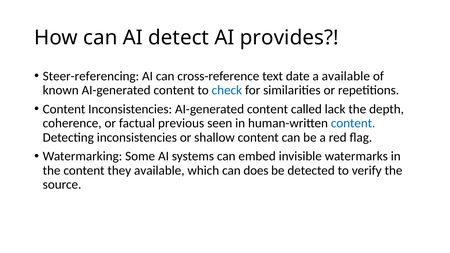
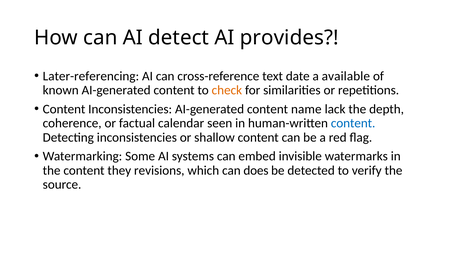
Steer-referencing: Steer-referencing -> Later-referencing (91, 76)
check colour: blue -> orange (227, 90)
called: called -> name (306, 109)
previous: previous -> calendar (181, 123)
they available: available -> revisions (159, 171)
